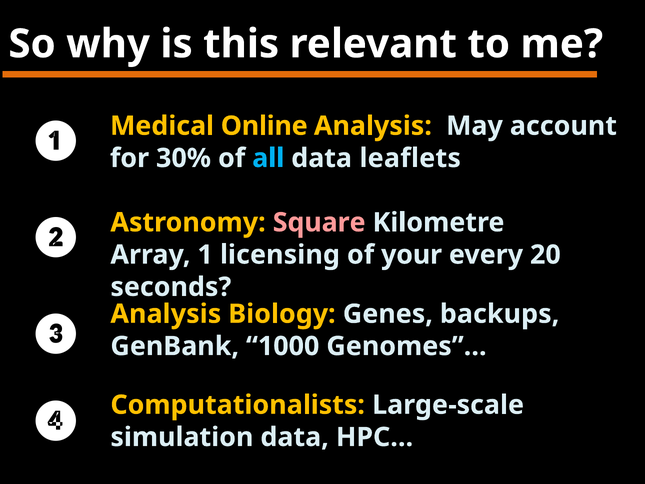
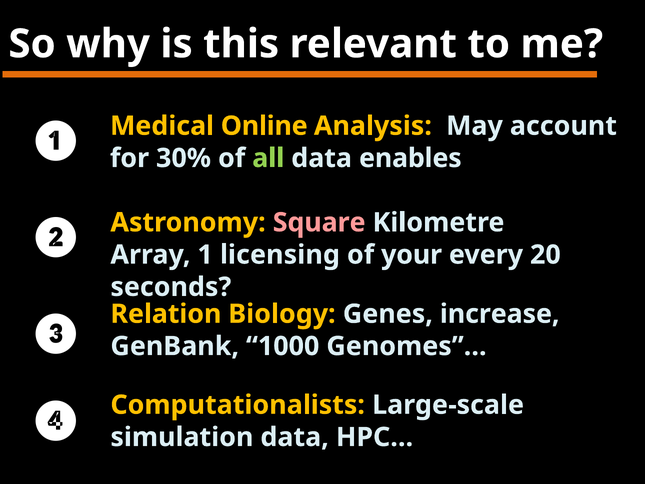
all colour: light blue -> light green (268, 158)
leaflets: leaflets -> enables (410, 158)
Analysis: Analysis -> Relation (166, 314)
backups: backups -> increase (500, 314)
